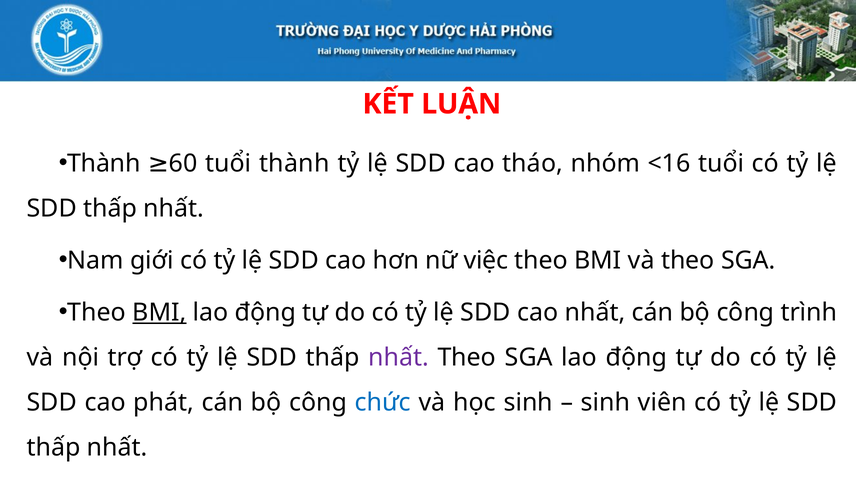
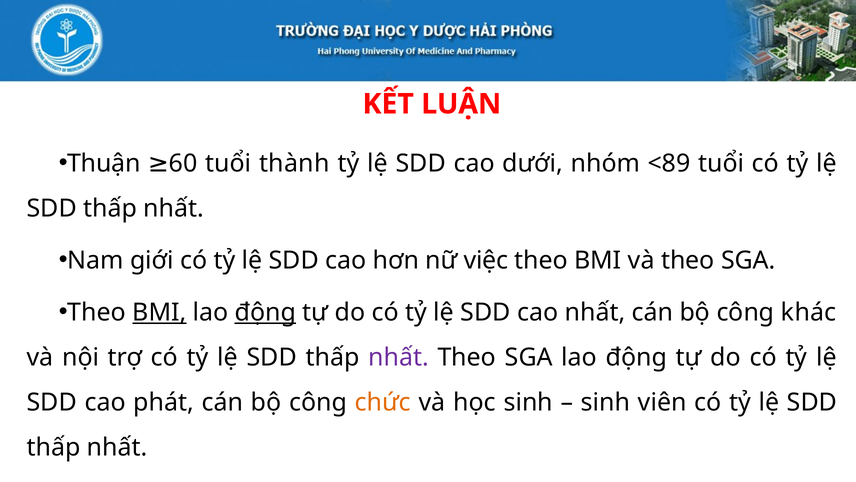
Thành: Thành -> Thuận (104, 163)
tháo: tháo -> dưới (533, 163)
<16: <16 -> <89 (669, 163)
động underline: none -> present (265, 312)
trình: trình -> khác (809, 312)
chức colour: blue -> orange (383, 402)
